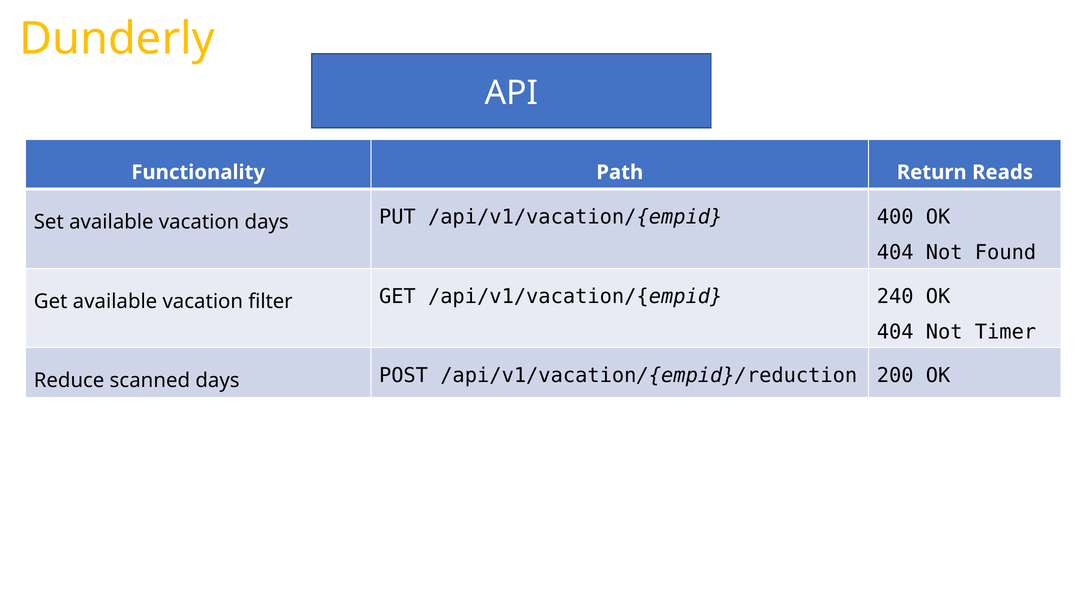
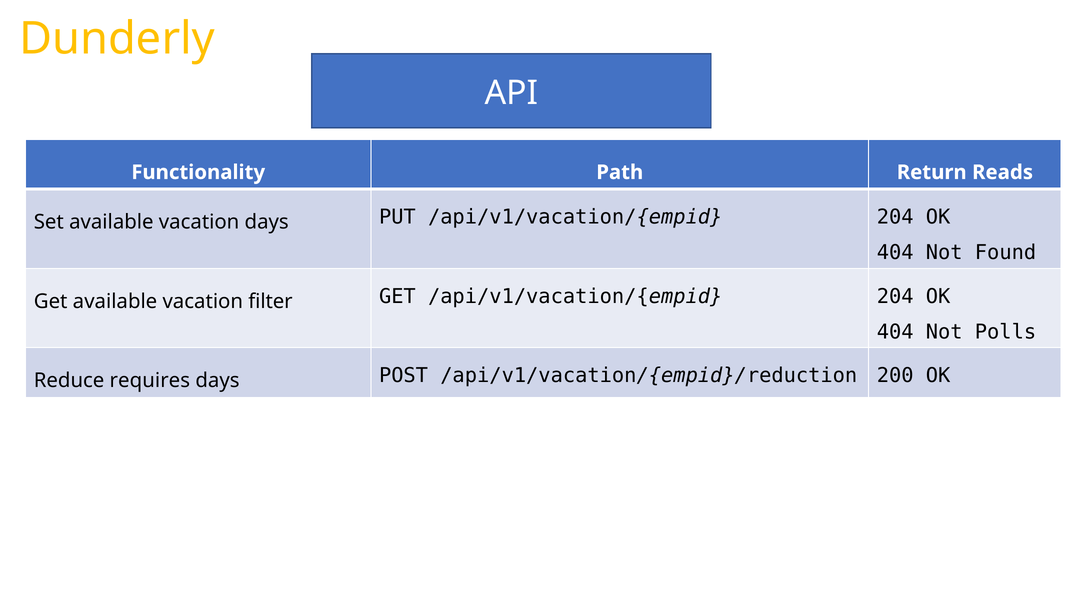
PUT /api/v1/vacation/{empid 400: 400 -> 204 (895, 217)
GET /api/v1/vacation/{empid 240: 240 -> 204 (895, 296)
Timer: Timer -> Polls (1006, 332)
scanned: scanned -> requires (150, 380)
